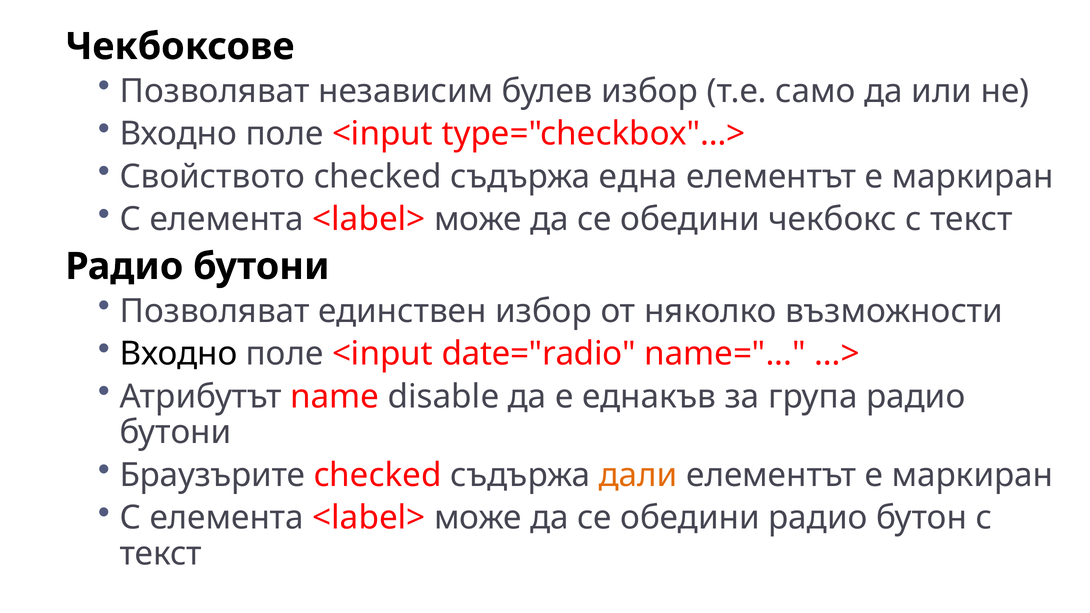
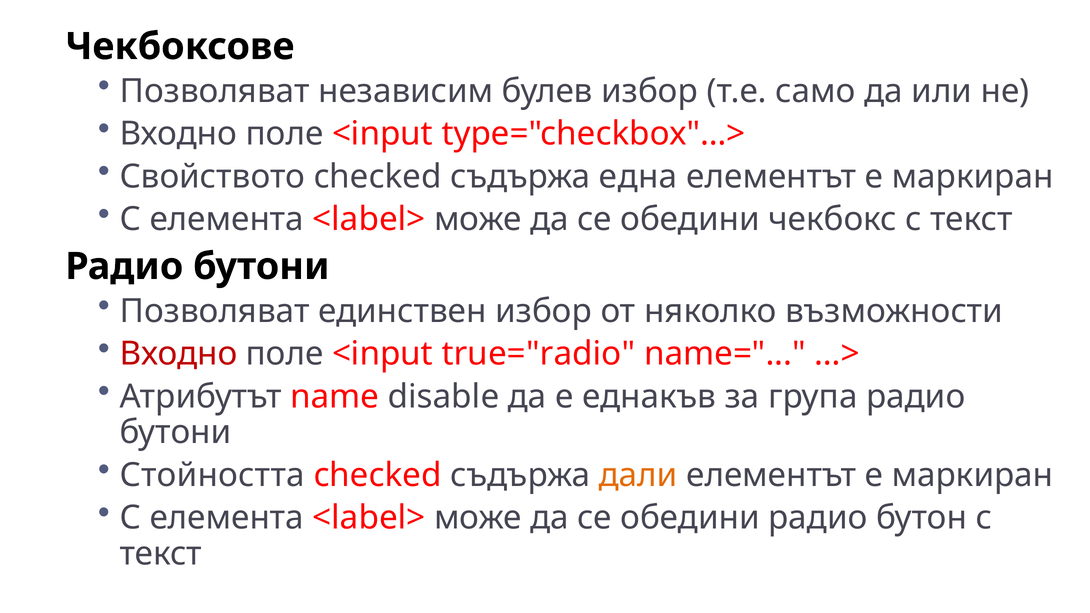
Входно colour: black -> red (179, 354)
date="radio: date="radio -> true="radio (538, 354)
Браузърите: Браузърите -> Стойността (212, 475)
